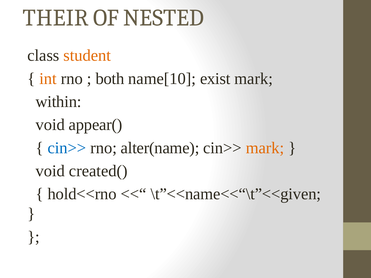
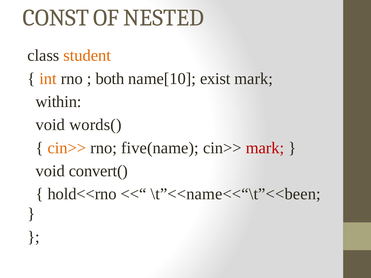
THEIR: THEIR -> CONST (56, 18)
appear(: appear( -> words( (95, 125)
cin>> colour: blue -> orange (67, 148)
alter(name: alter(name -> five(name (160, 148)
mark colour: orange -> red (265, 148)
created(: created( -> convert( (98, 171)
\t”<<name<<“\t”<<given: \t”<<name<<“\t”<<given -> \t”<<name<<“\t”<<been (236, 194)
